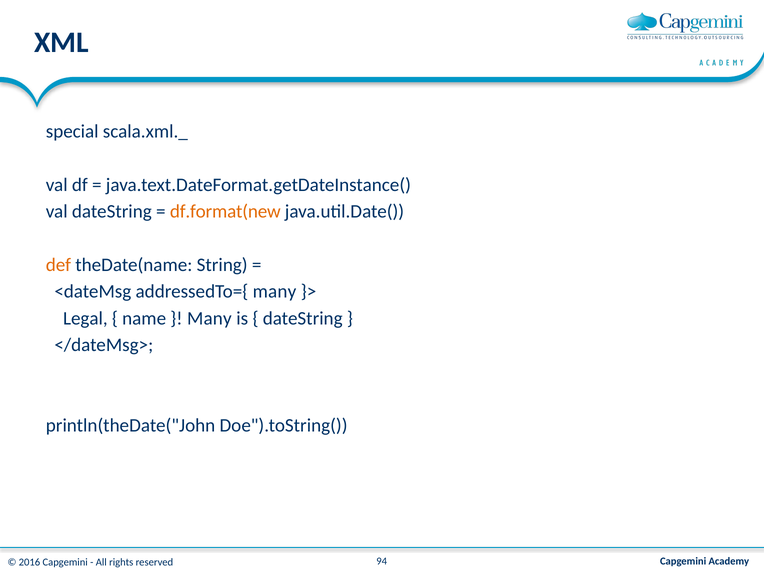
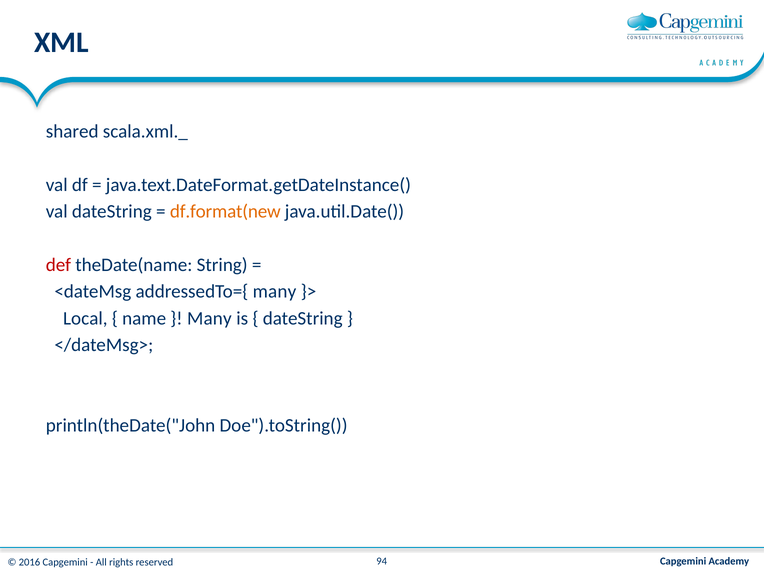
special: special -> shared (72, 131)
def colour: orange -> red (58, 265)
Legal: Legal -> Local (85, 318)
